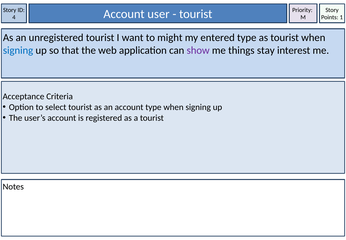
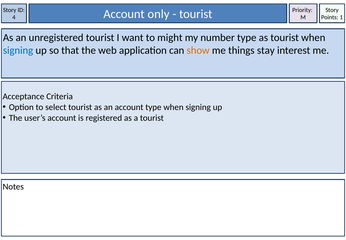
user: user -> only (159, 14)
entered: entered -> number (218, 37)
show colour: purple -> orange (198, 50)
